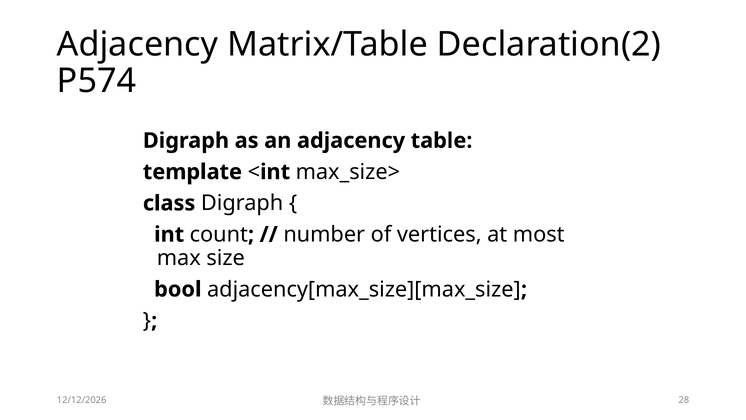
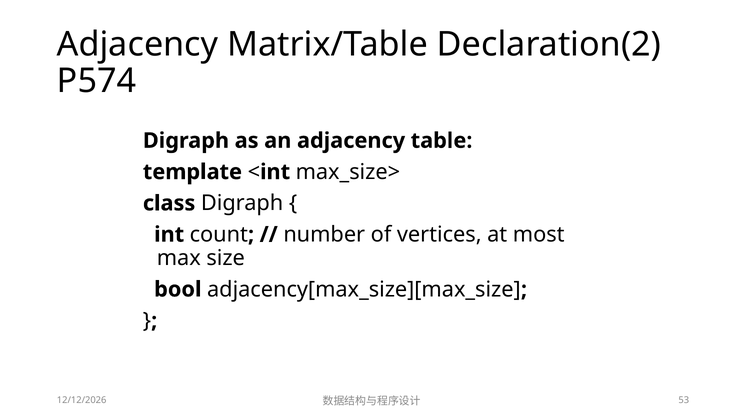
28: 28 -> 53 (684, 400)
